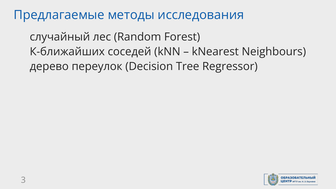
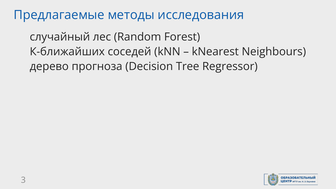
переулок: переулок -> прогноза (97, 67)
